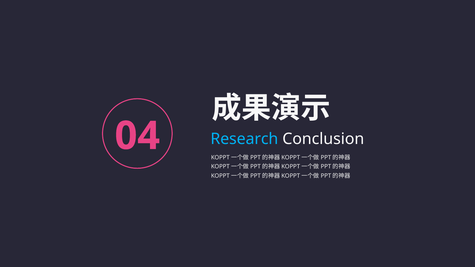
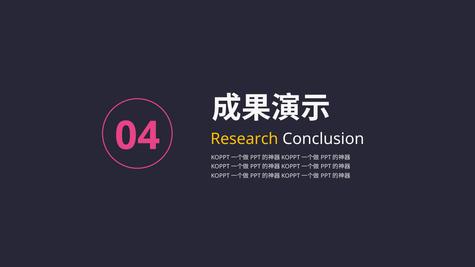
Research colour: light blue -> yellow (244, 139)
